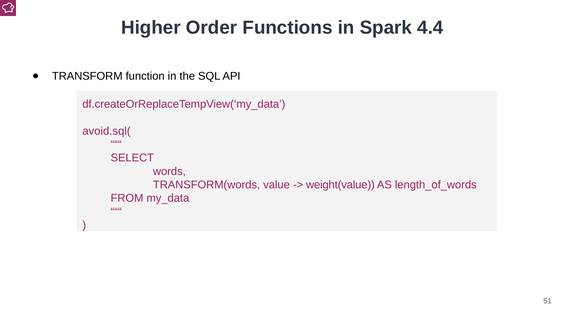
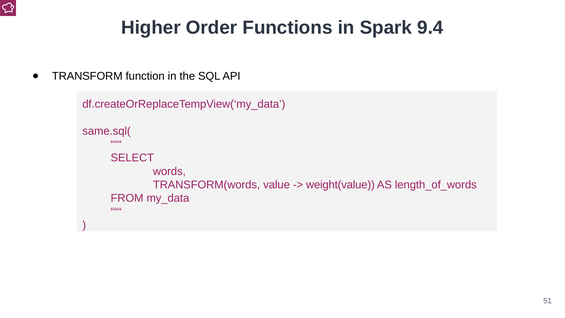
4.4: 4.4 -> 9.4 (430, 28)
avoid.sql(: avoid.sql( -> same.sql( (107, 131)
